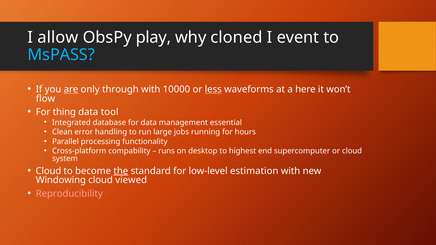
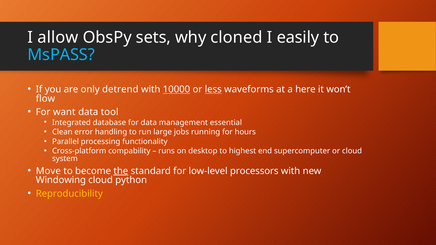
play: play -> sets (153, 37)
event: event -> easily (298, 37)
are underline: present -> none (71, 89)
through: through -> detrend (120, 89)
10000 underline: none -> present (176, 89)
thing: thing -> want (64, 112)
Cloud: Cloud -> Move (48, 171)
estimation: estimation -> processors (254, 171)
viewed: viewed -> python (131, 180)
Reproducibility colour: pink -> yellow (69, 194)
